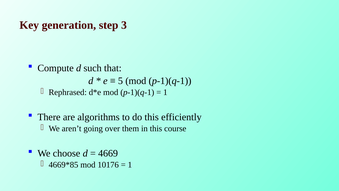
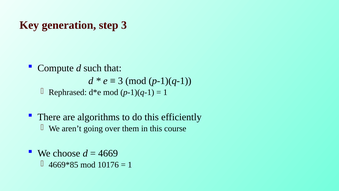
5: 5 -> 3 (120, 81)
